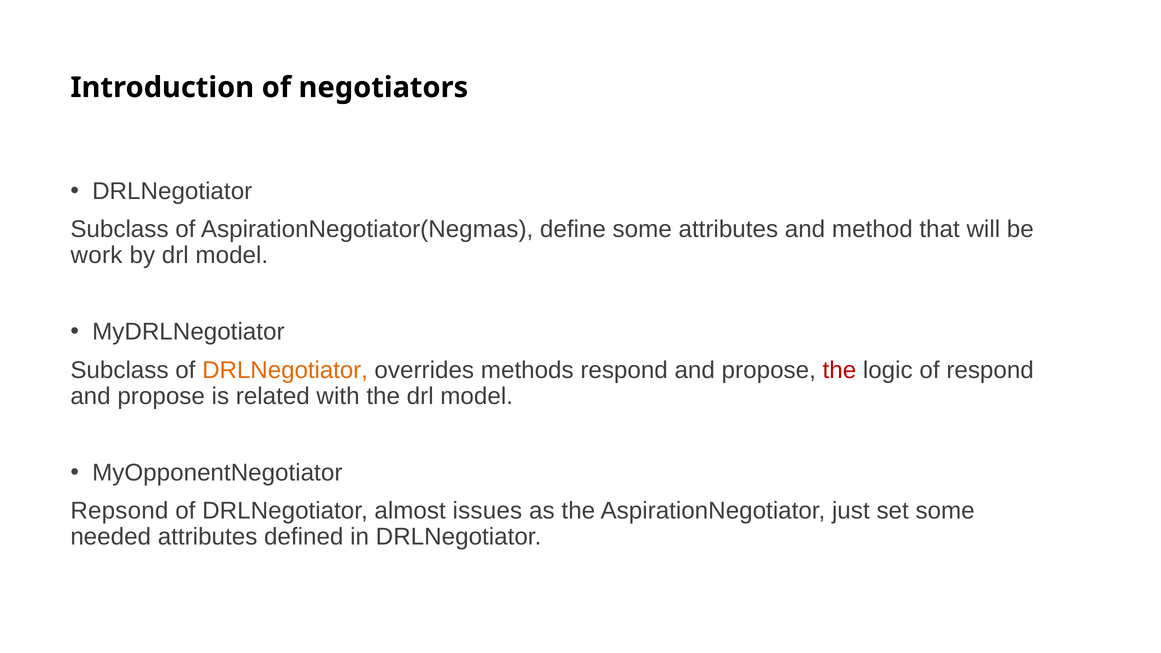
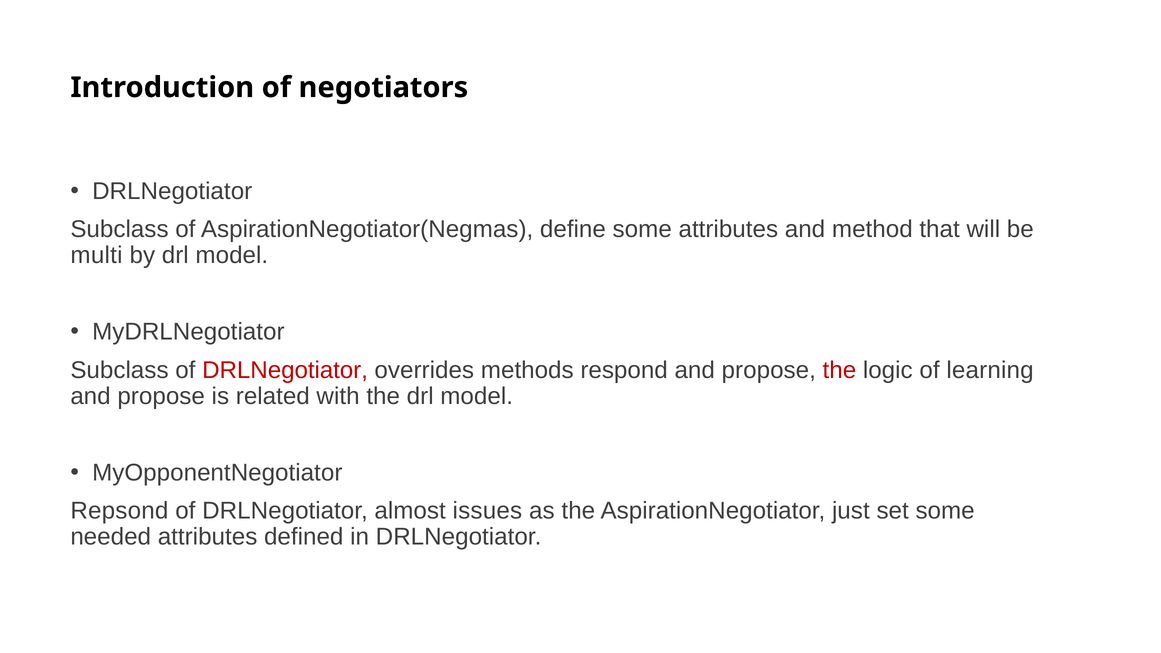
work: work -> multi (96, 255)
DRLNegotiator colour: orange -> red (285, 370)
of respond: respond -> learning (990, 370)
